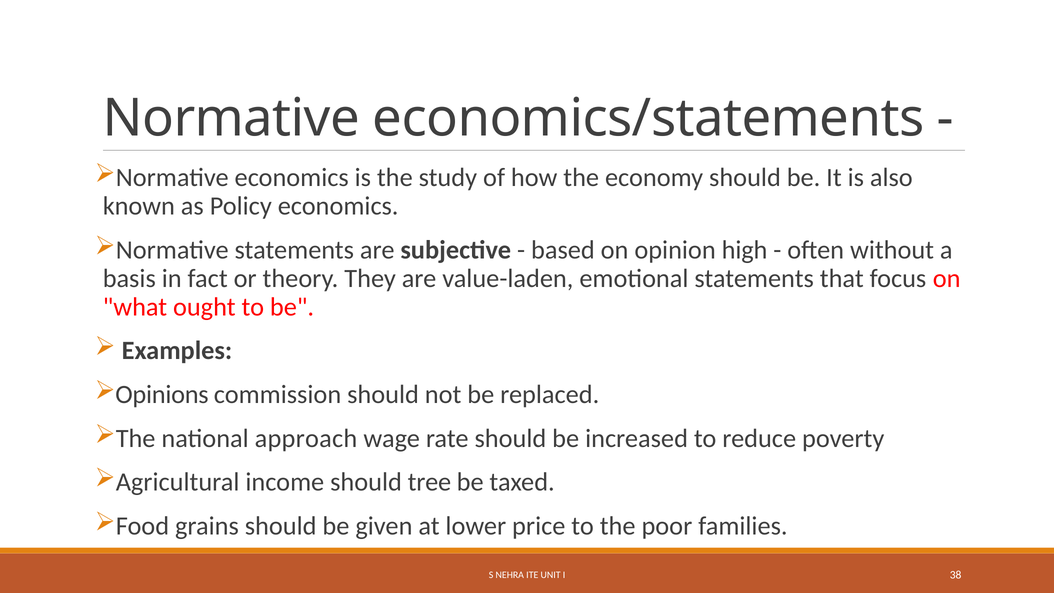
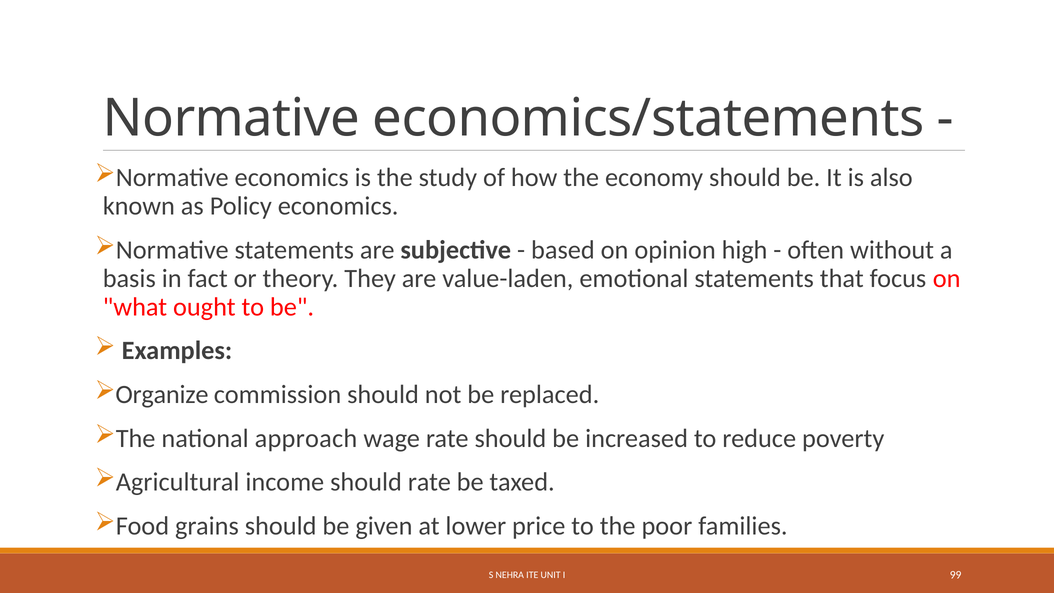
Opinions: Opinions -> Organize (162, 394)
should tree: tree -> rate (429, 482)
38: 38 -> 99 (956, 575)
